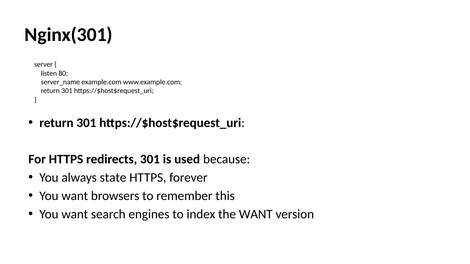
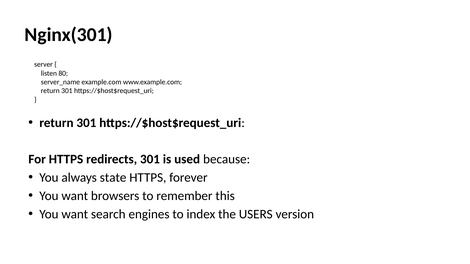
the WANT: WANT -> USERS (256, 214)
